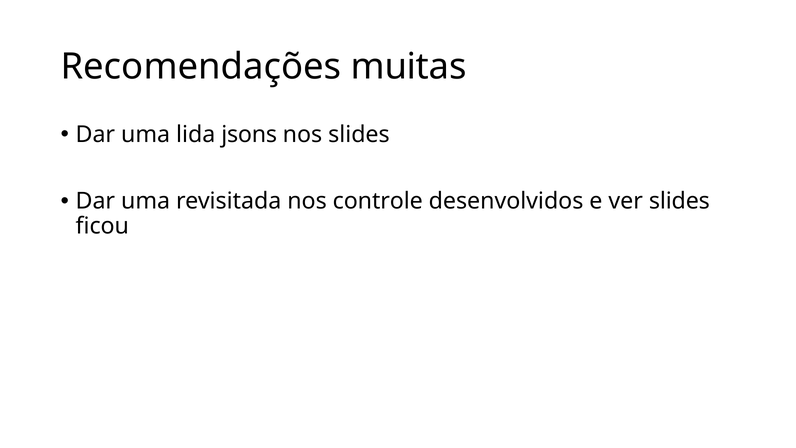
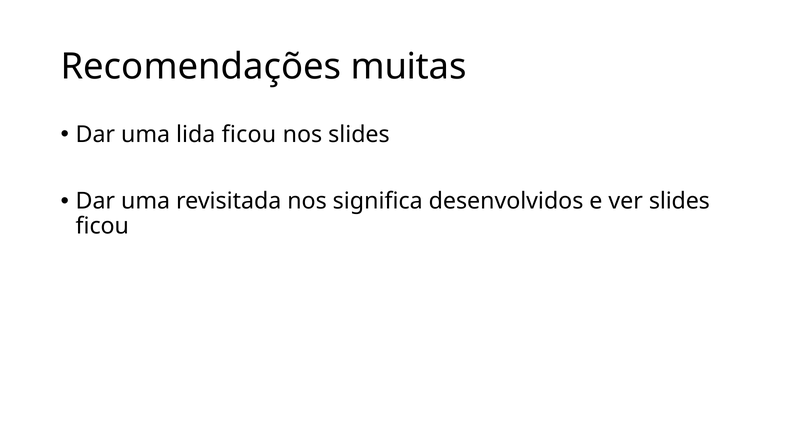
lida jsons: jsons -> ficou (249, 135)
controle: controle -> significa (378, 201)
